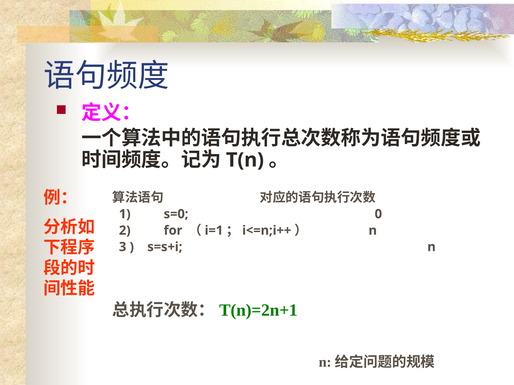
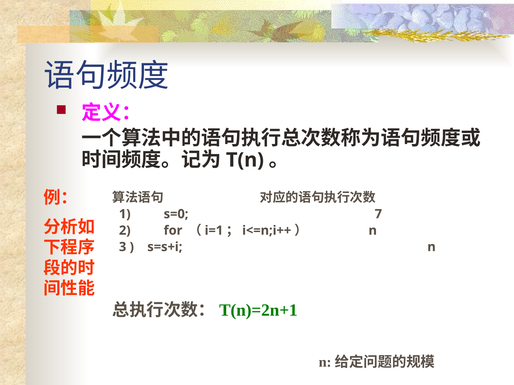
0: 0 -> 7 (378, 214)
